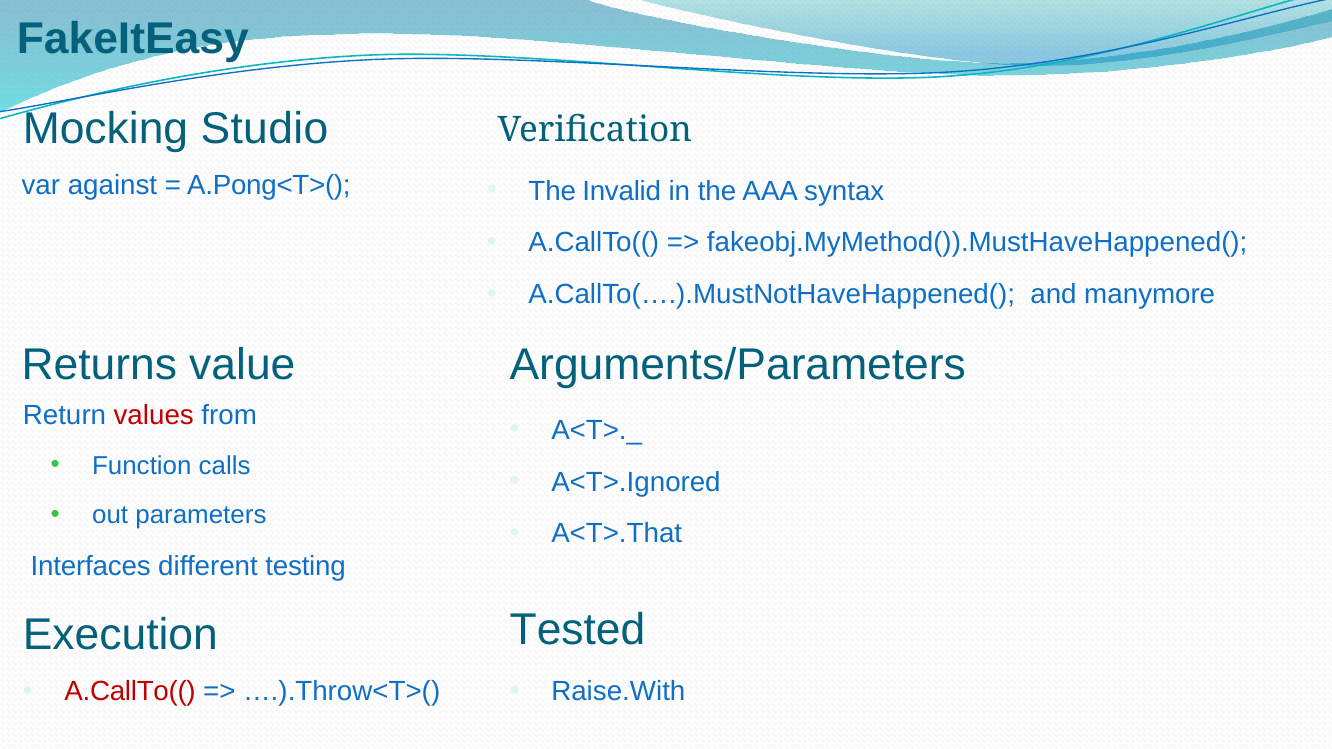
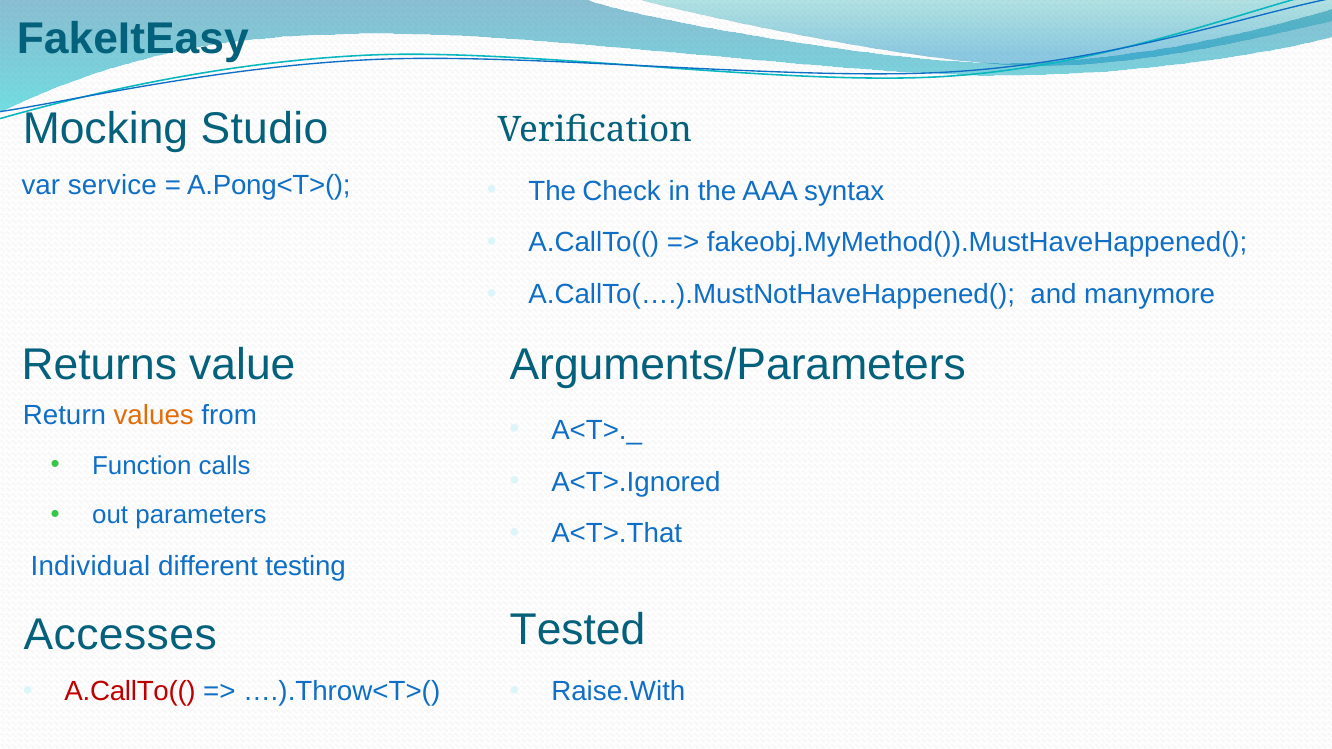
against: against -> service (112, 185)
Invalid: Invalid -> Check (622, 191)
values colour: red -> orange (154, 415)
Interfaces: Interfaces -> Individual (90, 566)
Execution: Execution -> Accesses (120, 635)
